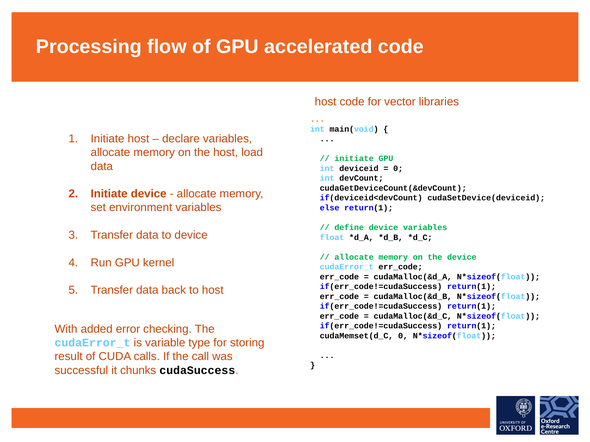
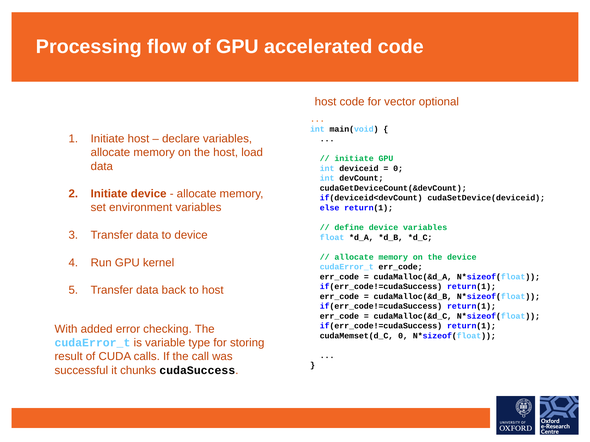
libraries: libraries -> optional (439, 102)
